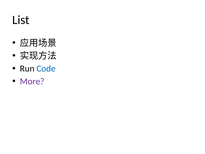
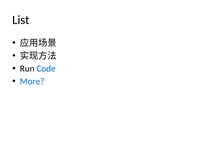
More colour: purple -> blue (32, 81)
